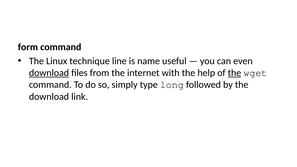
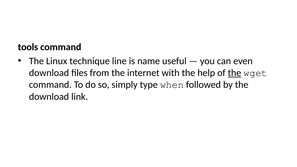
form: form -> tools (28, 47)
download underline: present -> none (49, 73)
long: long -> when (172, 85)
